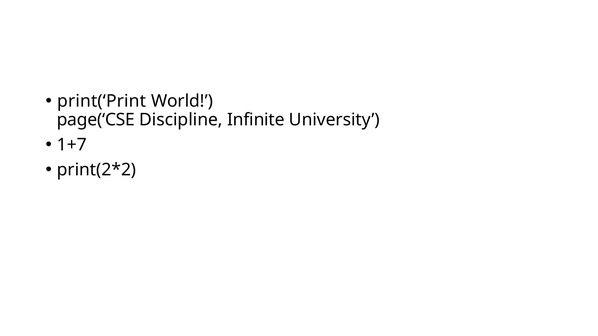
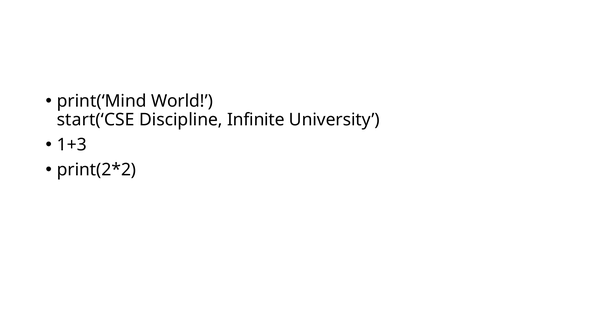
print(‘Print: print(‘Print -> print(‘Mind (102, 101)
page(‘CSE: page(‘CSE -> start(‘CSE (96, 120)
1+7: 1+7 -> 1+3 (72, 145)
